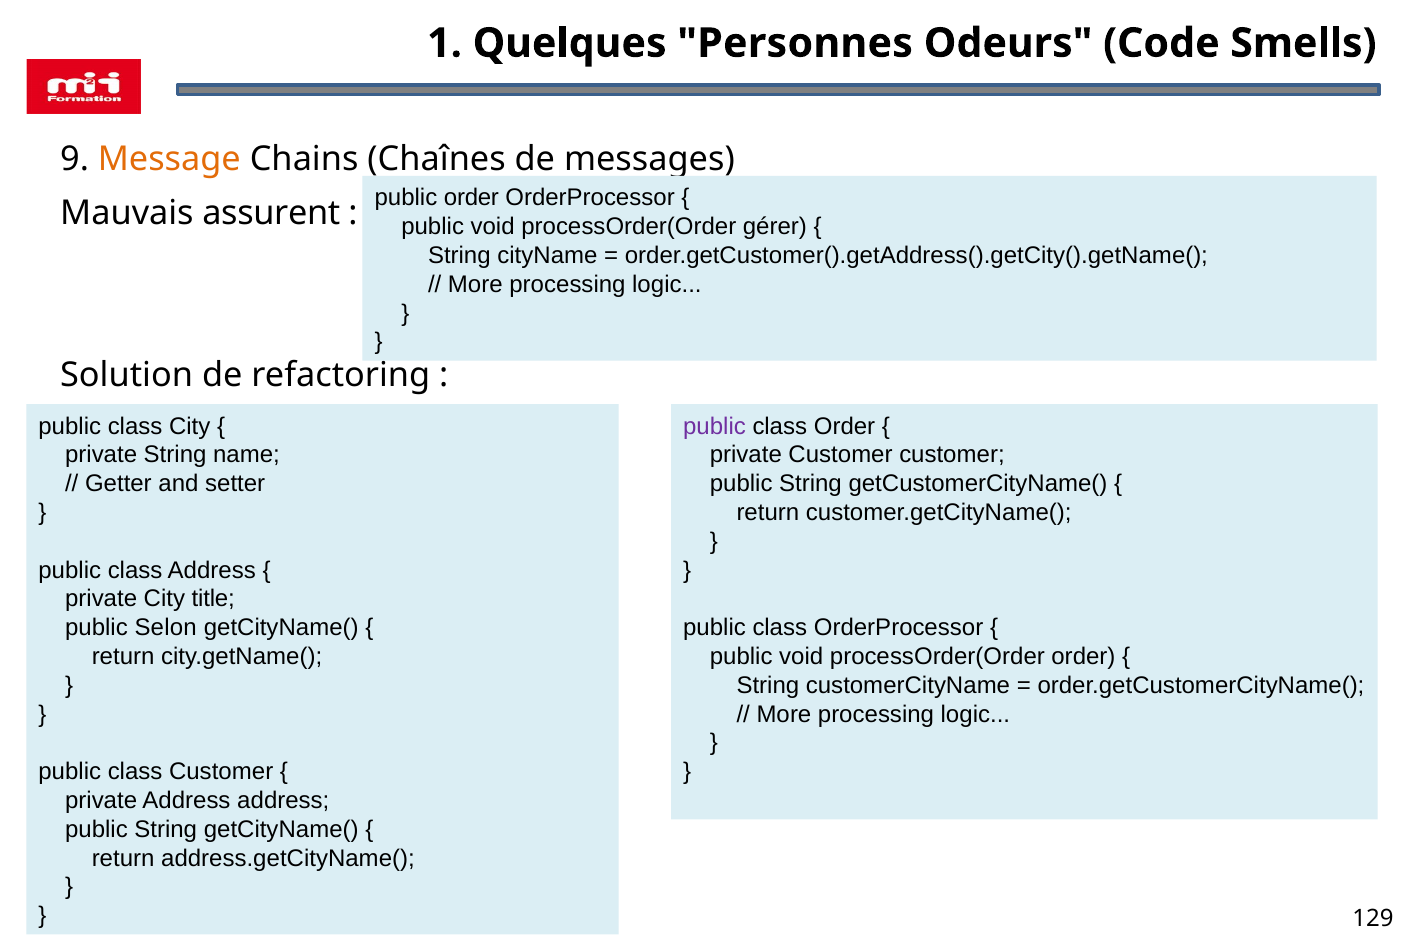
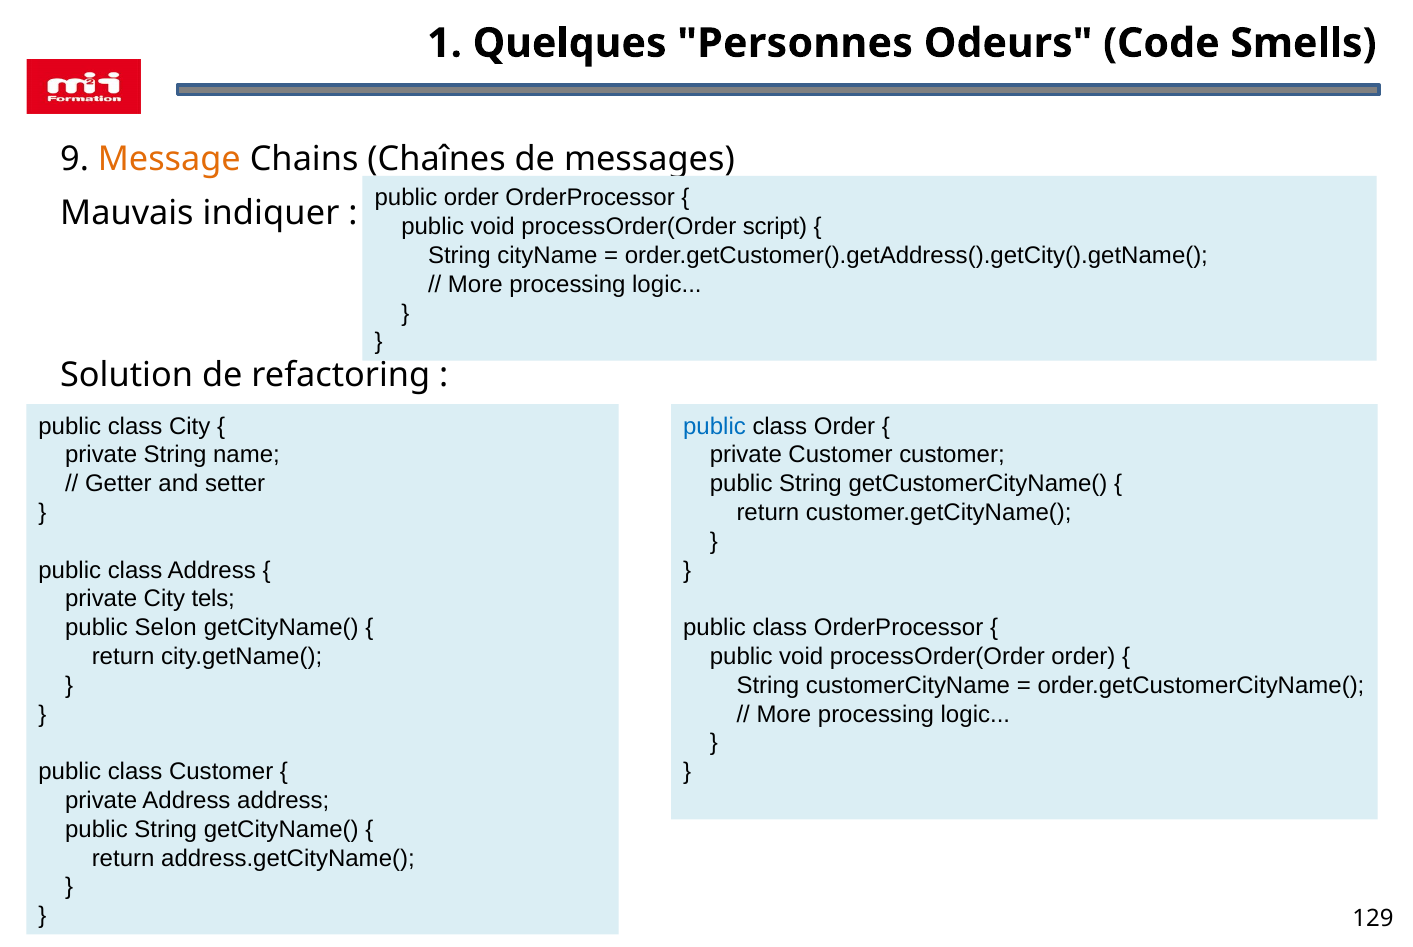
assurent: assurent -> indiquer (271, 213)
gérer: gérer -> script (775, 227)
public colour: purple -> blue (714, 426)
title: title -> tels (213, 599)
